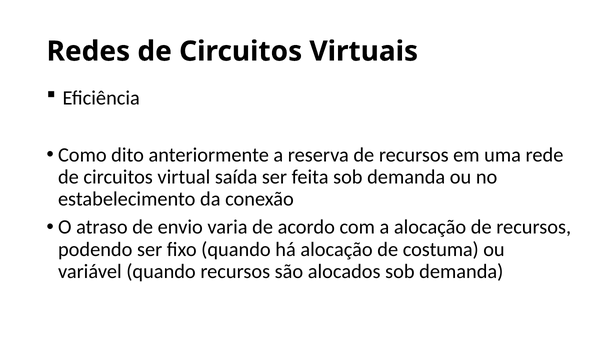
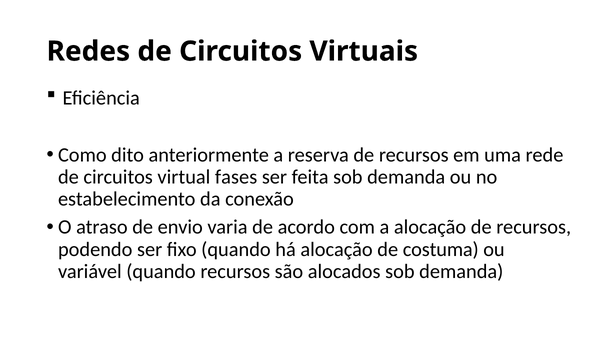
saída: saída -> fases (236, 177)
